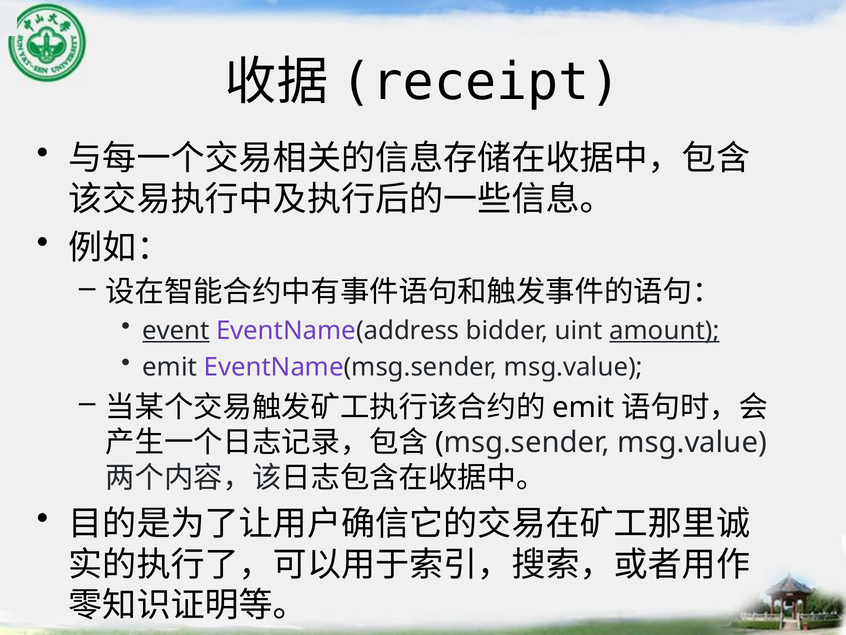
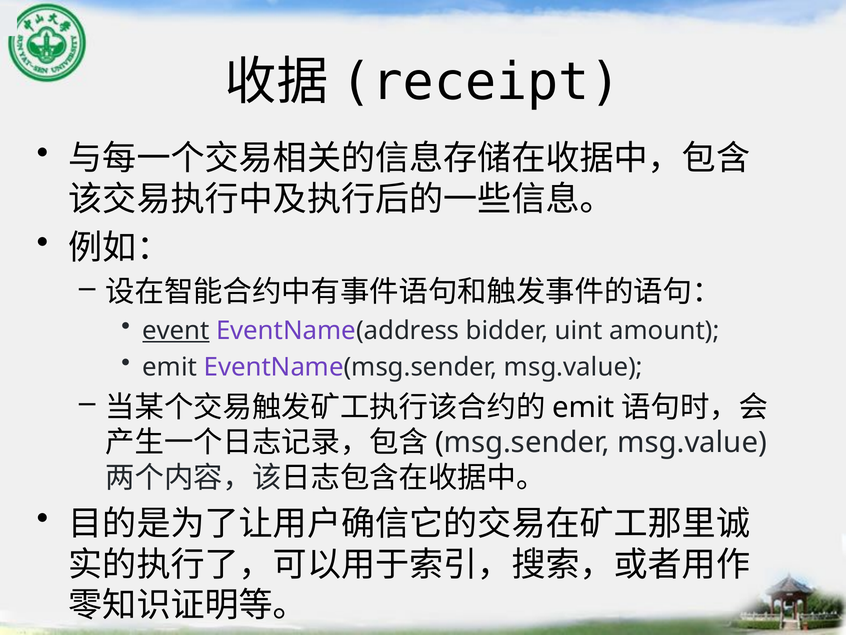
amount underline: present -> none (664, 330)
